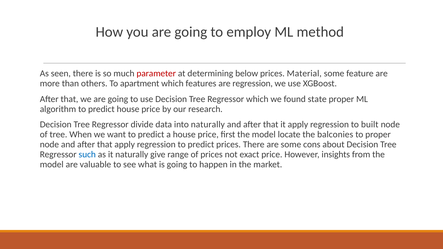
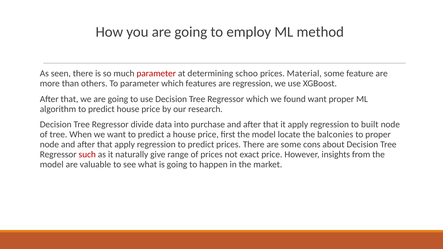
below: below -> schoo (247, 74)
To apartment: apartment -> parameter (140, 84)
found state: state -> want (317, 99)
into naturally: naturally -> purchase (208, 125)
such colour: blue -> red (87, 155)
